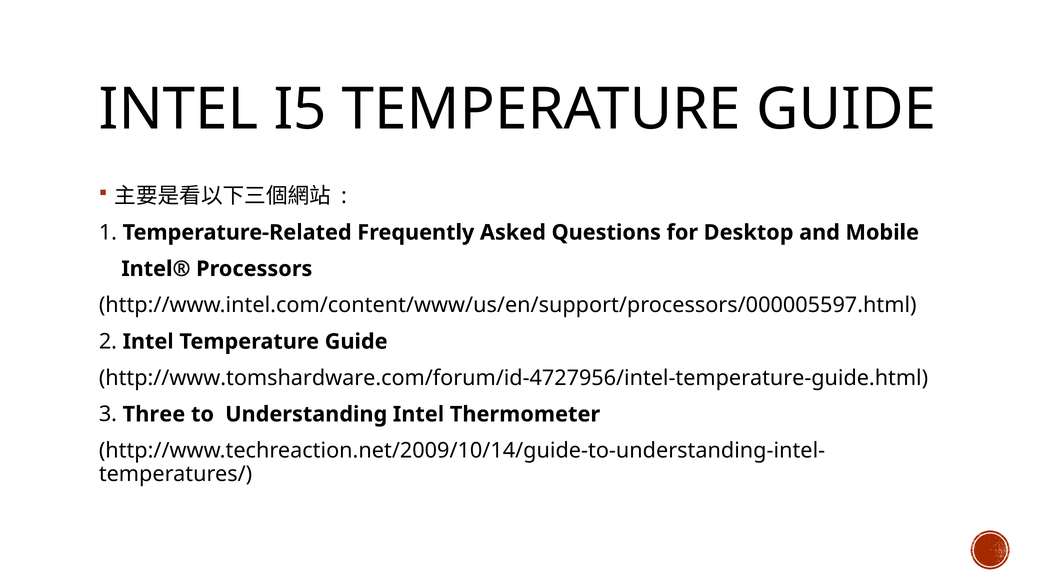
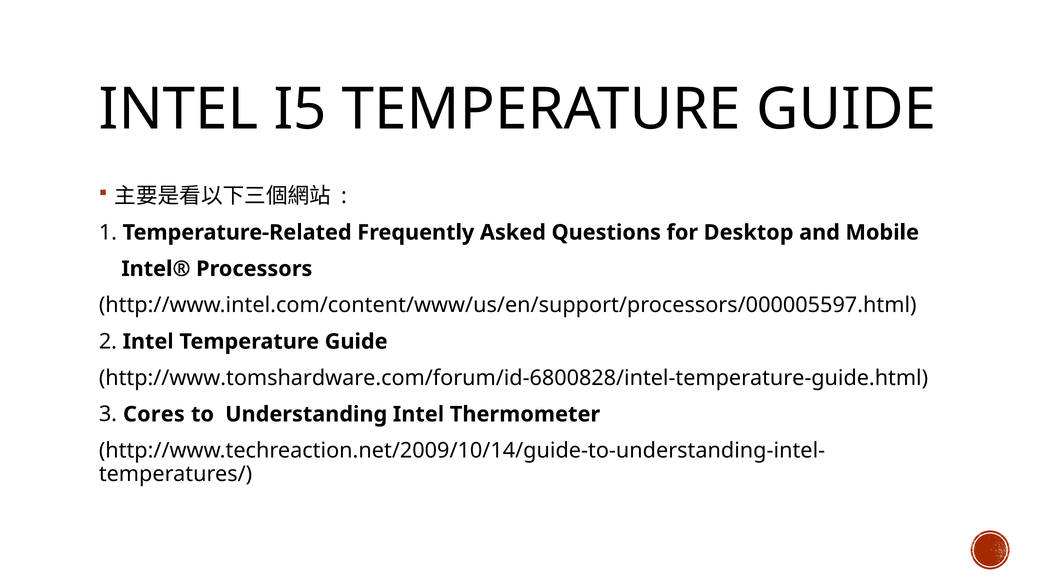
http://www.tomshardware.com/forum/id-4727956/intel-temperature-guide.html: http://www.tomshardware.com/forum/id-4727956/intel-temperature-guide.html -> http://www.tomshardware.com/forum/id-6800828/intel-temperature-guide.html (514, 378)
Three: Three -> Cores (154, 414)
